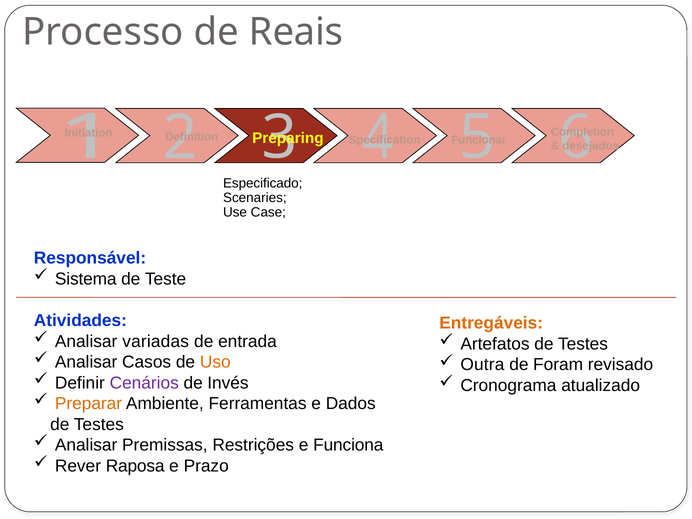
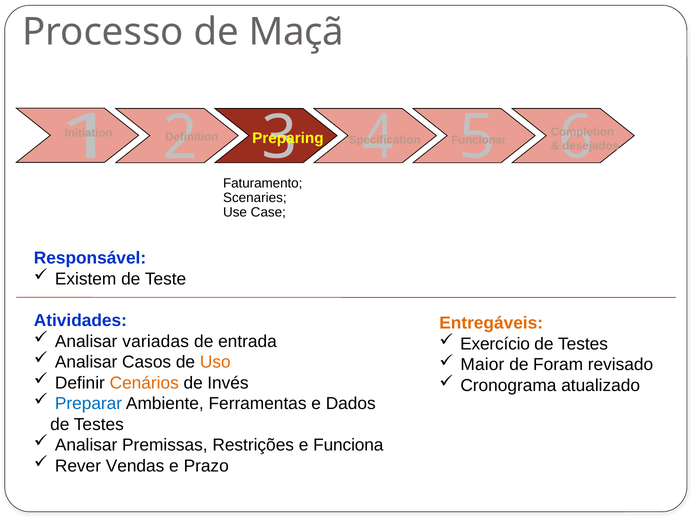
Reais: Reais -> Maçã (296, 32)
Especificado: Especificado -> Faturamento (263, 183)
Sistema: Sistema -> Existem (86, 279)
Artefatos: Artefatos -> Exercício (495, 344)
Outra: Outra -> Maior (482, 365)
Cenários colour: purple -> orange (144, 383)
Preparar colour: orange -> blue (89, 404)
Raposa: Raposa -> Vendas (135, 466)
